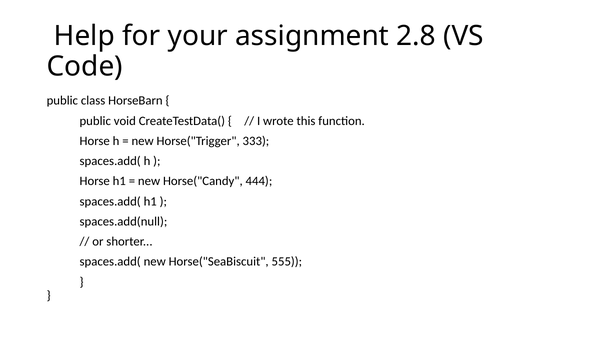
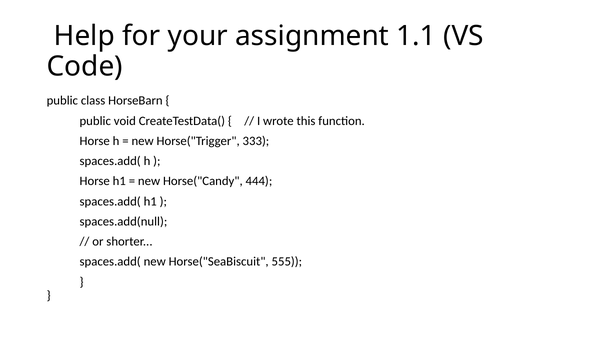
2.8: 2.8 -> 1.1 (416, 36)
